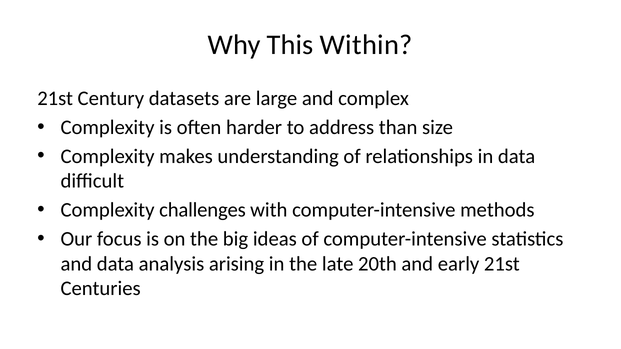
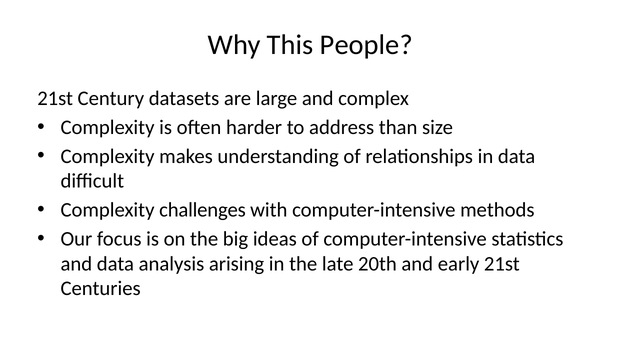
Within: Within -> People (366, 45)
